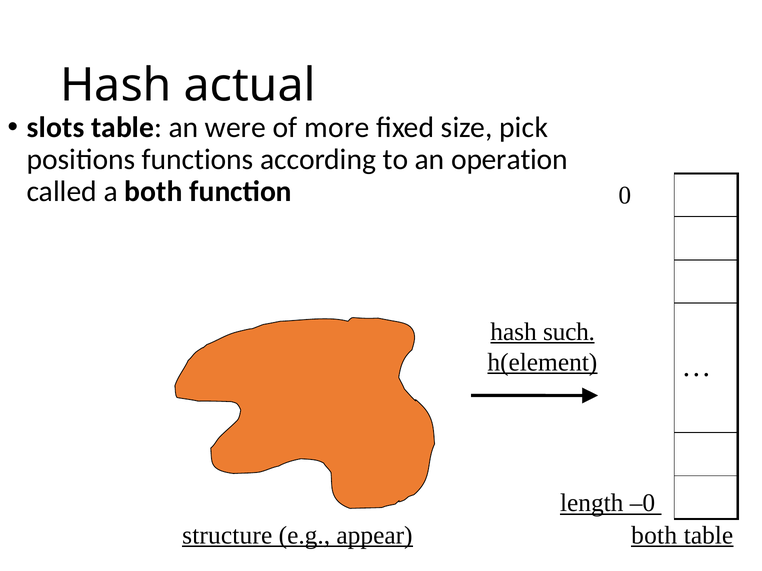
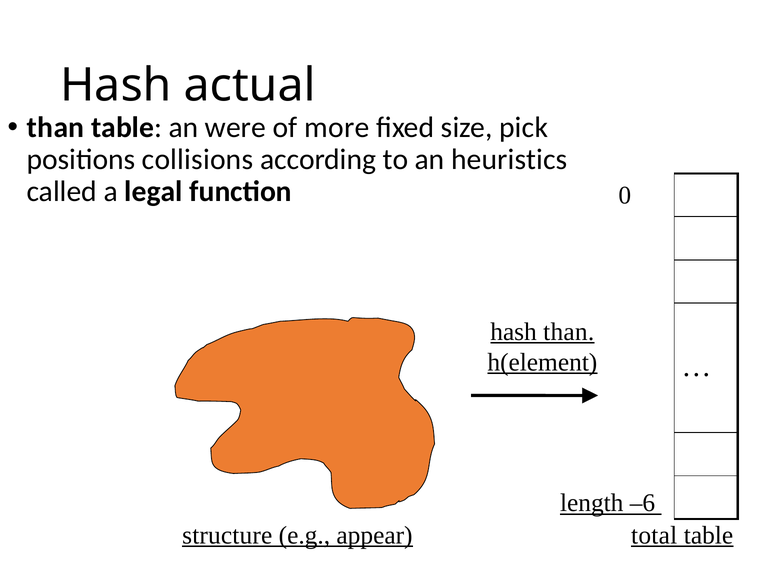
slots: slots -> than (56, 128)
functions: functions -> collisions (198, 160)
operation: operation -> heuristics (509, 160)
a both: both -> legal (154, 192)
hash such: such -> than (569, 332)
–0: –0 -> –6 (642, 503)
both: both -> total (654, 536)
